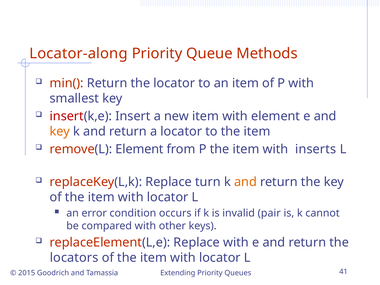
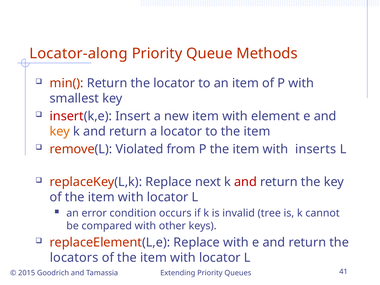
remove(L Element: Element -> Violated (139, 149)
turn: turn -> next (208, 182)
and colour: orange -> red (245, 182)
pair: pair -> tree (269, 213)
